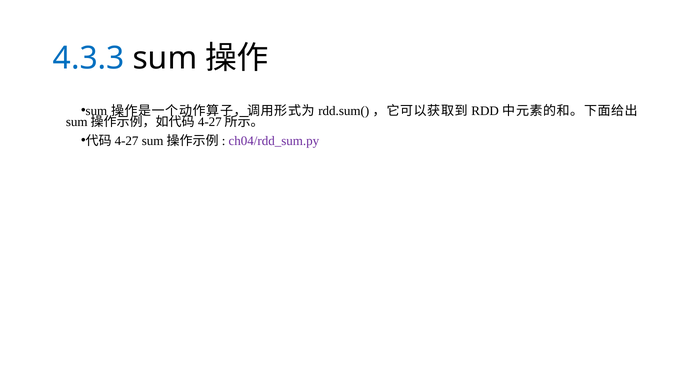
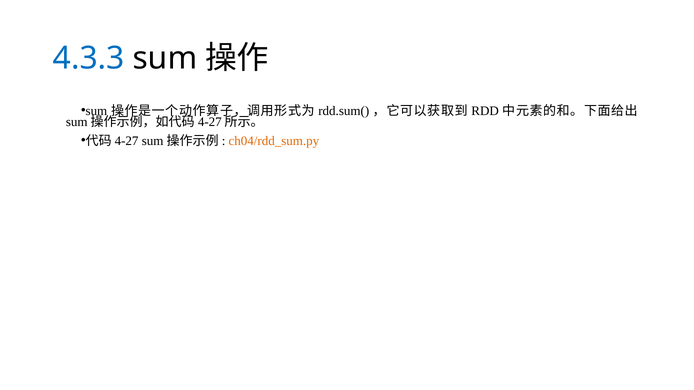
ch04/rdd_sum.py colour: purple -> orange (274, 141)
